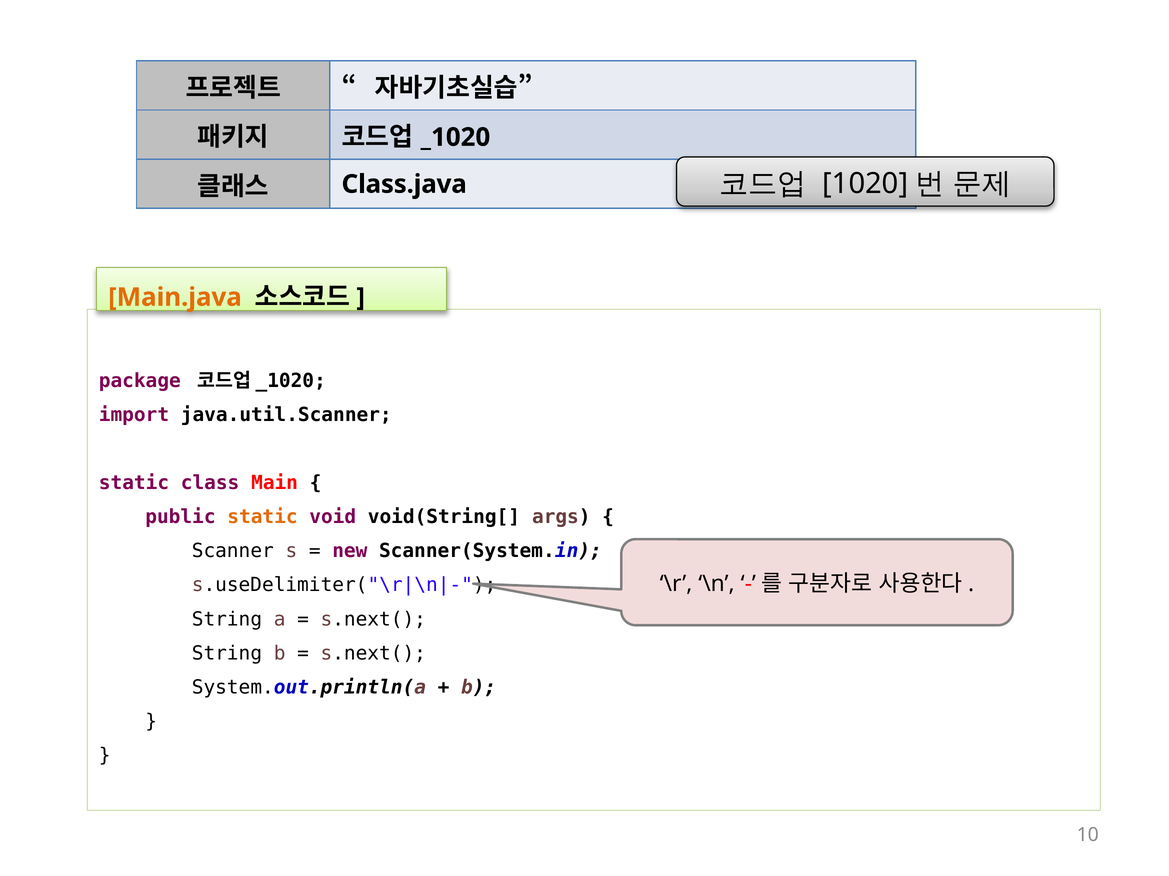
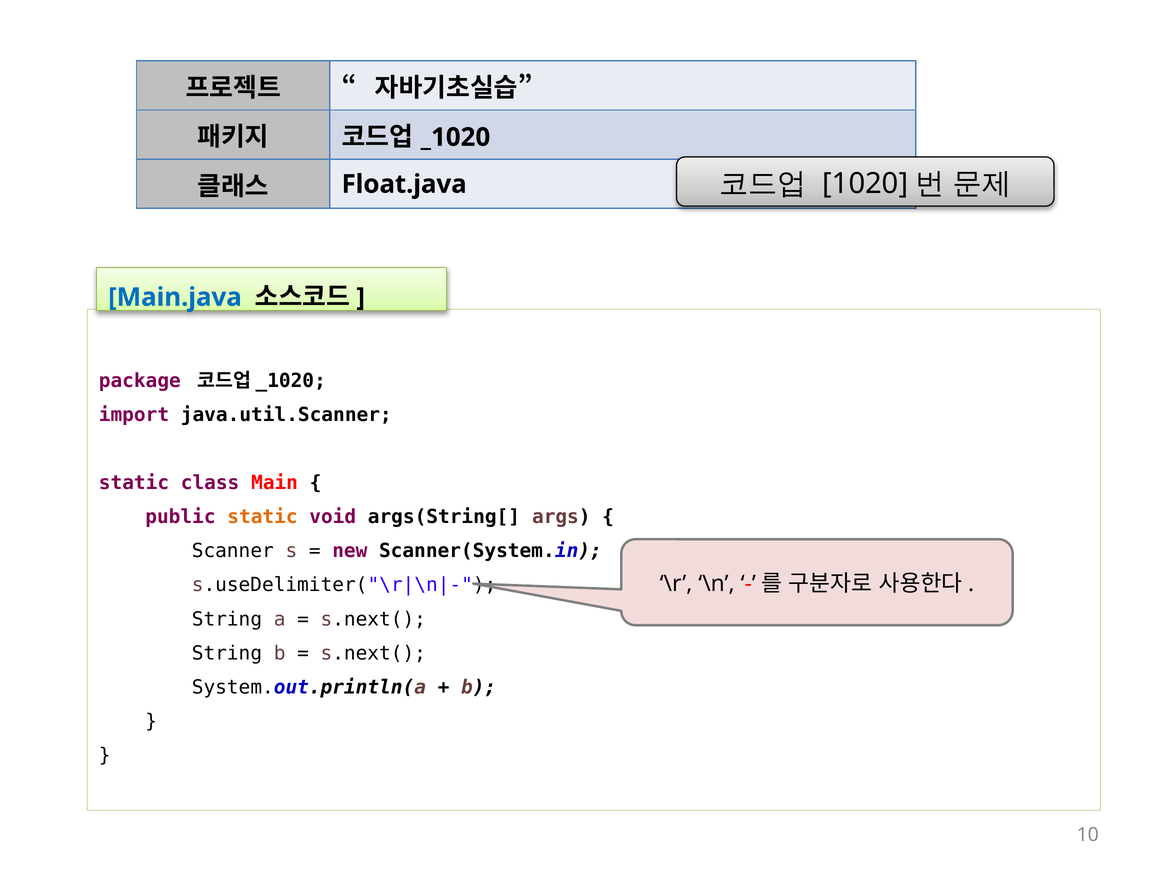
Class.java: Class.java -> Float.java (404, 184)
Main.java colour: orange -> blue (175, 298)
void(String[: void(String[ -> args(String[ (444, 517)
